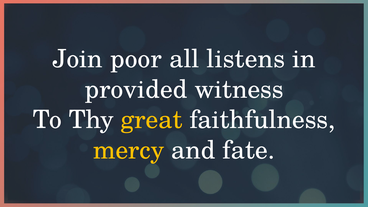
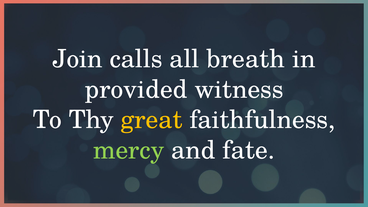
poor: poor -> calls (136, 59)
listens: listens -> breath (246, 59)
mercy colour: yellow -> light green (129, 150)
